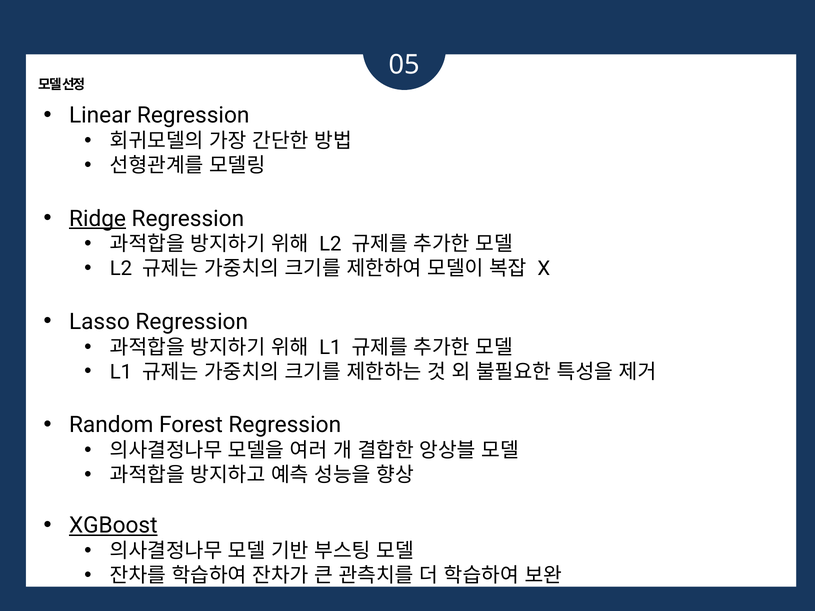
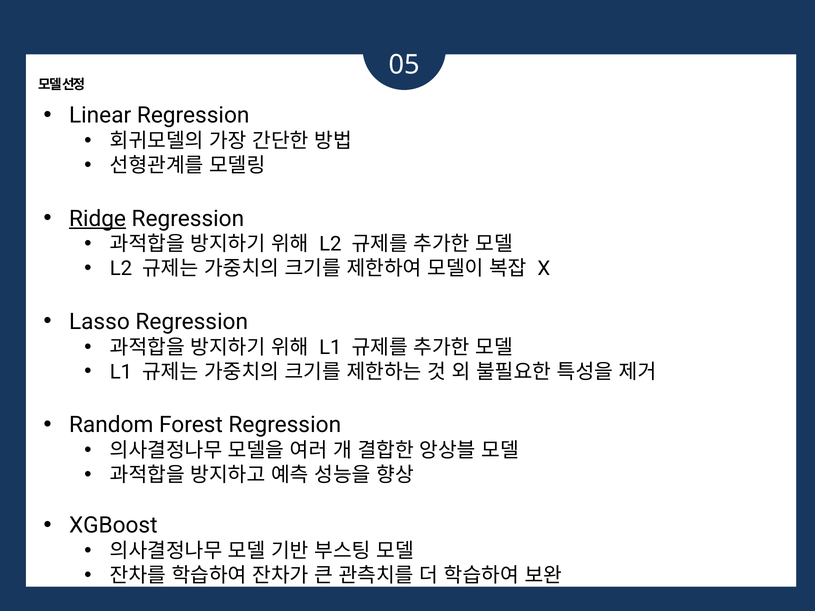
XGBoost underline: present -> none (113, 526)
